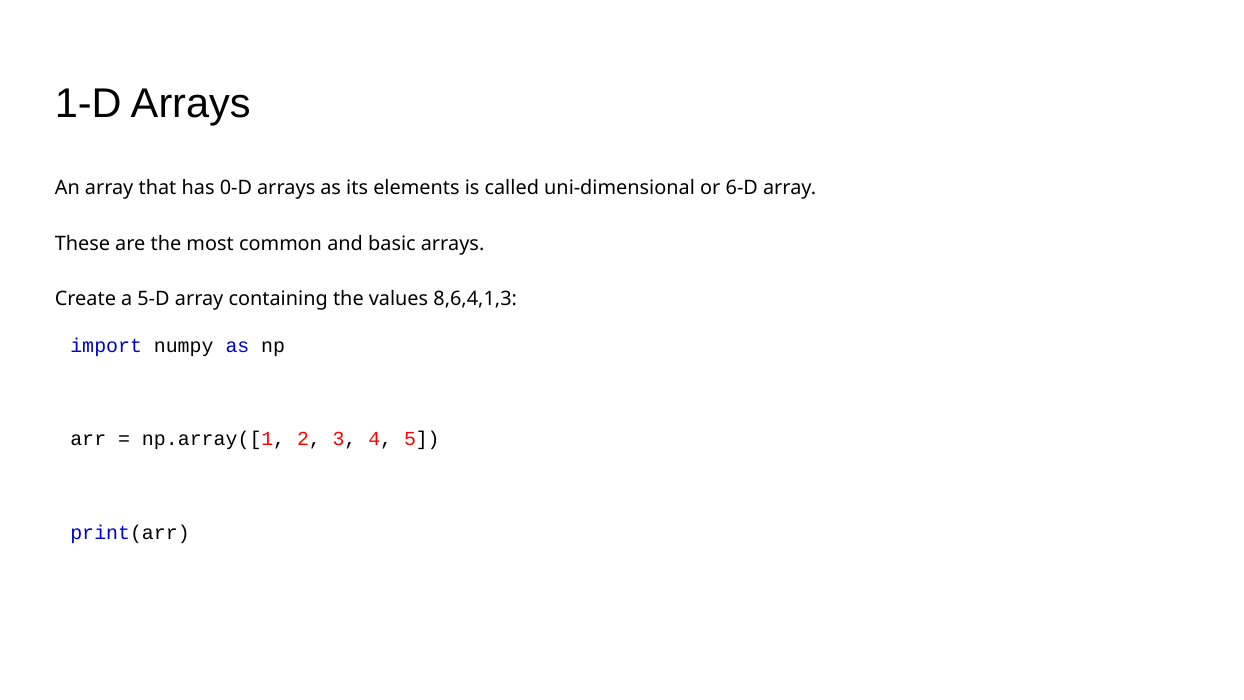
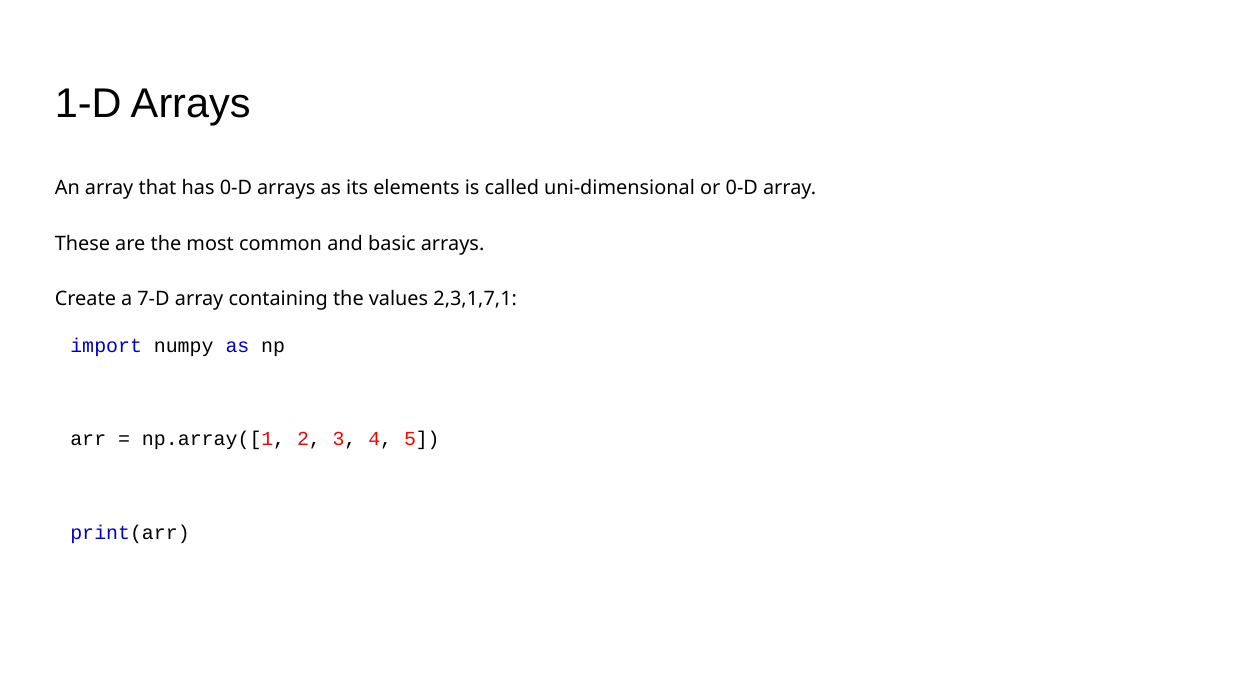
or 6-D: 6-D -> 0-D (742, 188)
5-D: 5-D -> 7-D (153, 299)
8,6,4,1,3: 8,6,4,1,3 -> 2,3,1,7,1 (475, 299)
